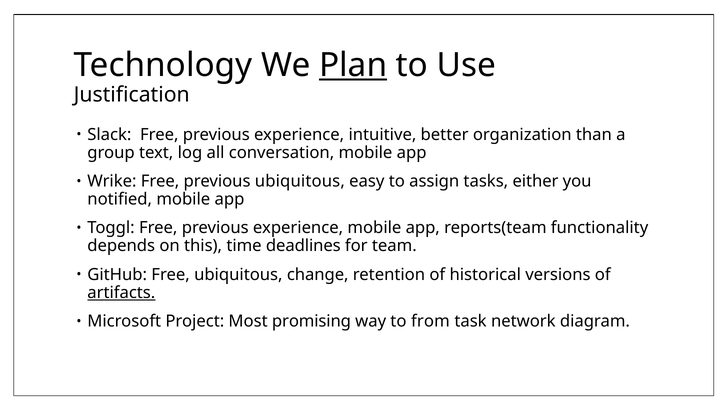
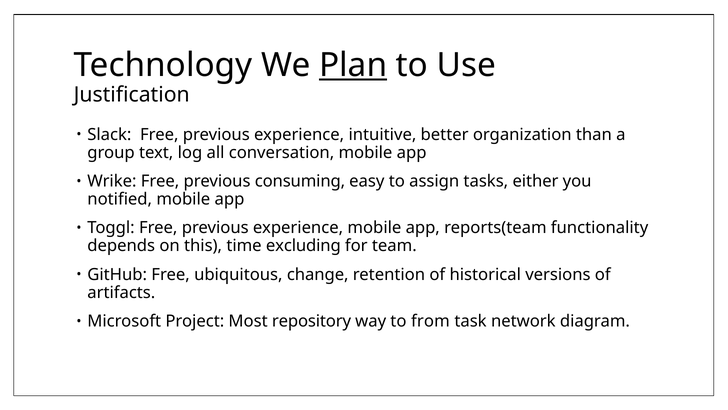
previous ubiquitous: ubiquitous -> consuming (300, 181)
deadlines: deadlines -> excluding (303, 246)
artifacts underline: present -> none (121, 292)
promising: promising -> repository (311, 321)
